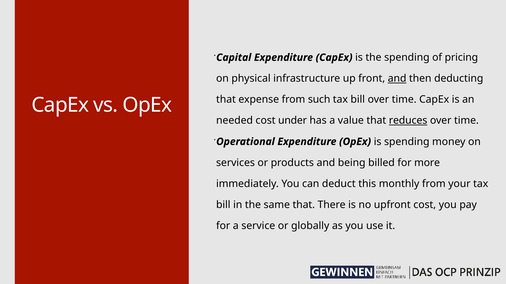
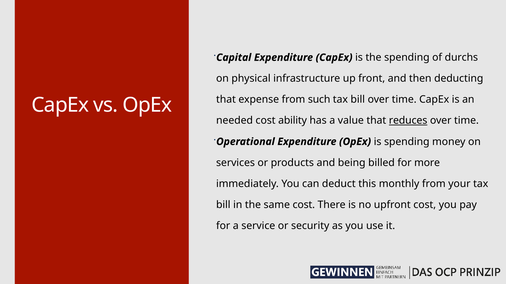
pricing: pricing -> durchs (461, 58)
and underline: present -> none (397, 79)
under: under -> ability (293, 121)
same that: that -> cost (304, 205)
globally: globally -> security (310, 226)
